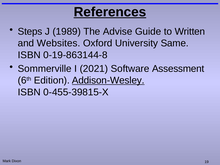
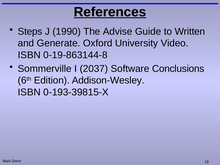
1989: 1989 -> 1990 (67, 31)
Websites: Websites -> Generate (59, 43)
Same: Same -> Video (175, 43)
2021: 2021 -> 2037 (94, 69)
Assessment: Assessment -> Conclusions (178, 69)
Addison-Wesley underline: present -> none (108, 80)
0-455-39815-X: 0-455-39815-X -> 0-193-39815-X (76, 92)
